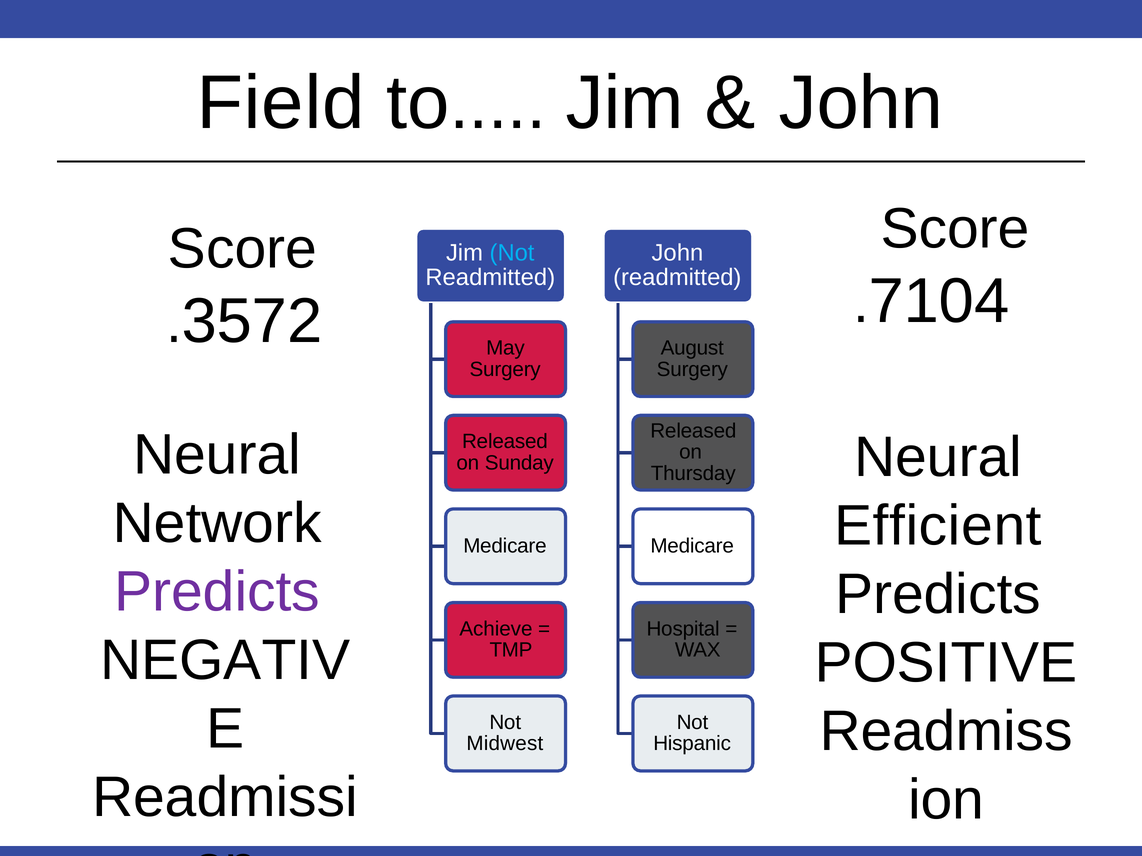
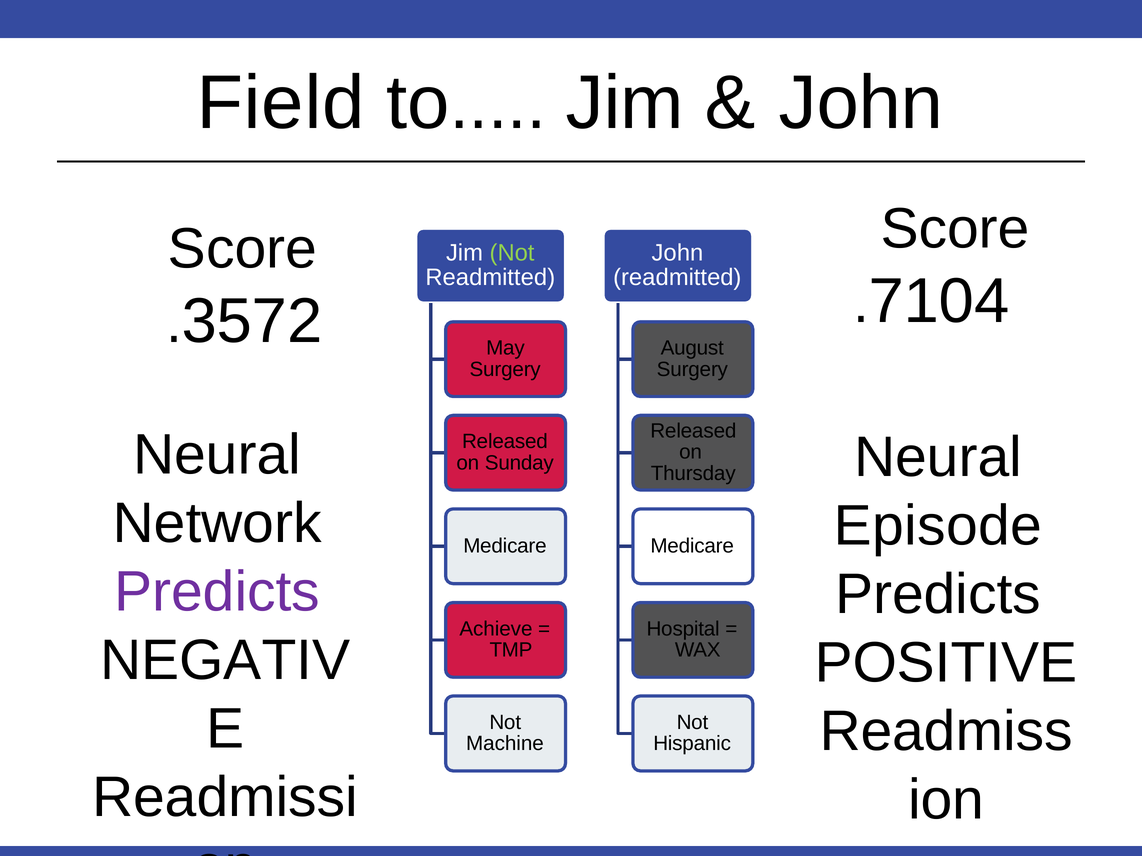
Not colour: light blue -> light green (512, 253)
Efficient: Efficient -> Episode (938, 526)
Midwest: Midwest -> Machine (505, 744)
